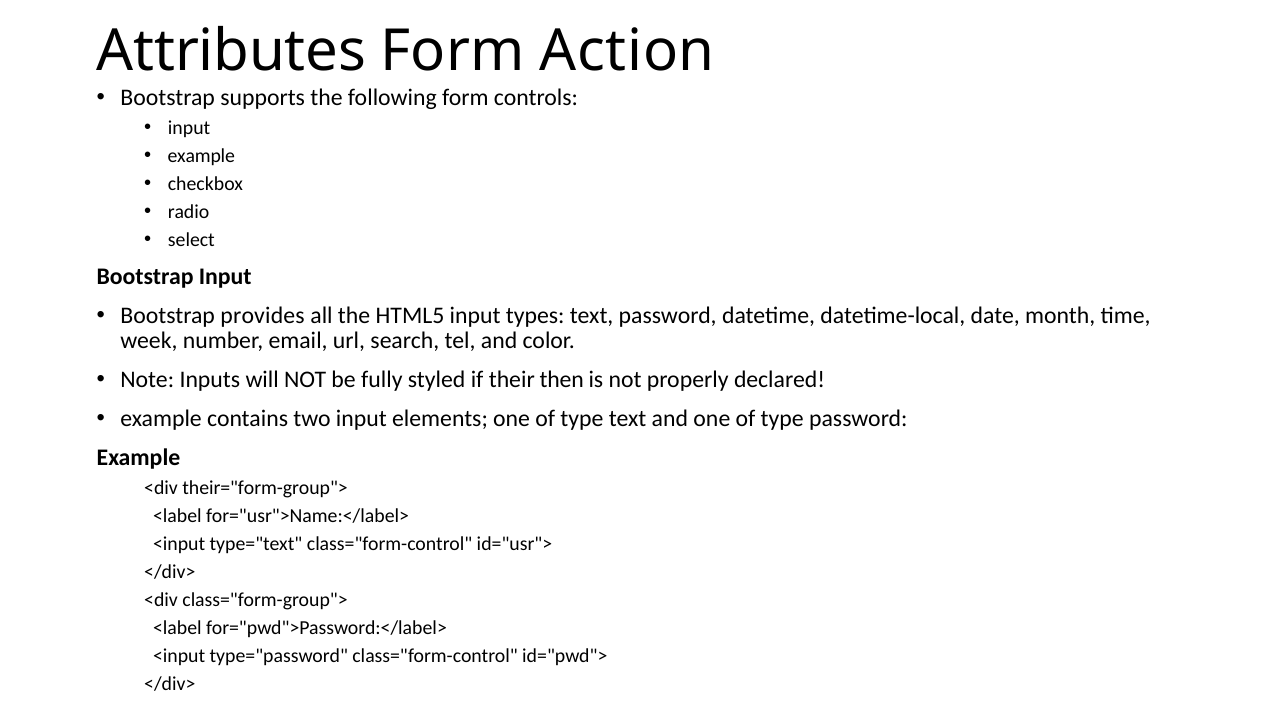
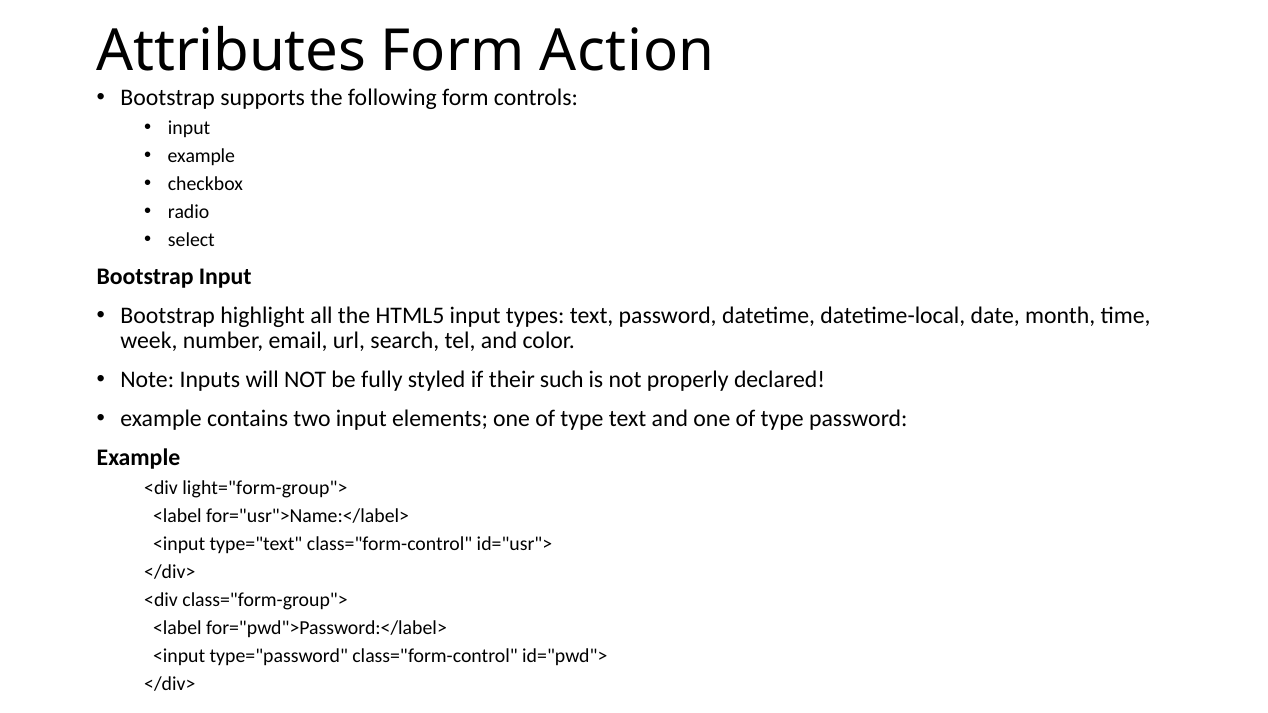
provides: provides -> highlight (263, 315)
then: then -> such (562, 380)
their="form-group">: their="form-group"> -> light="form-group"> (265, 488)
